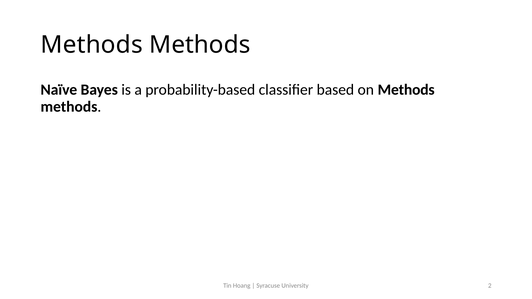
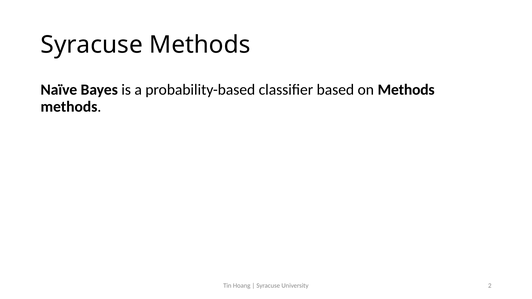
Methods: Methods -> Syracuse (92, 45)
